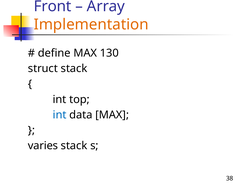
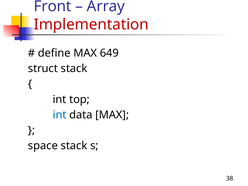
Implementation colour: orange -> red (91, 24)
130: 130 -> 649 (109, 53)
varies: varies -> space (43, 146)
